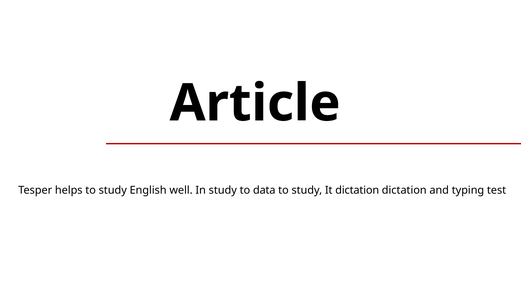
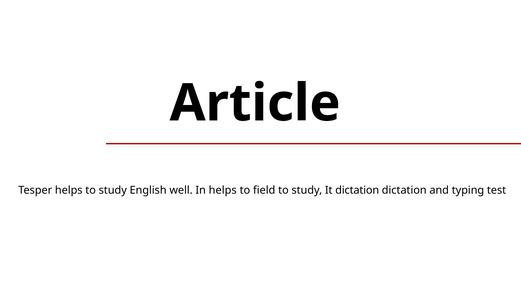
In study: study -> helps (223, 190)
data: data -> field (264, 190)
